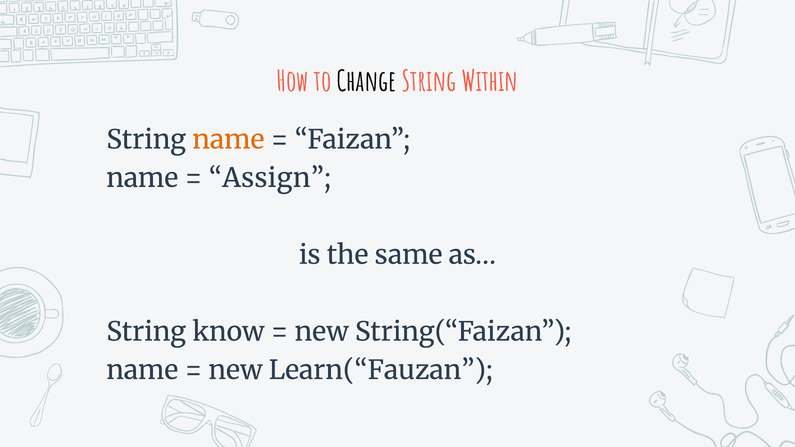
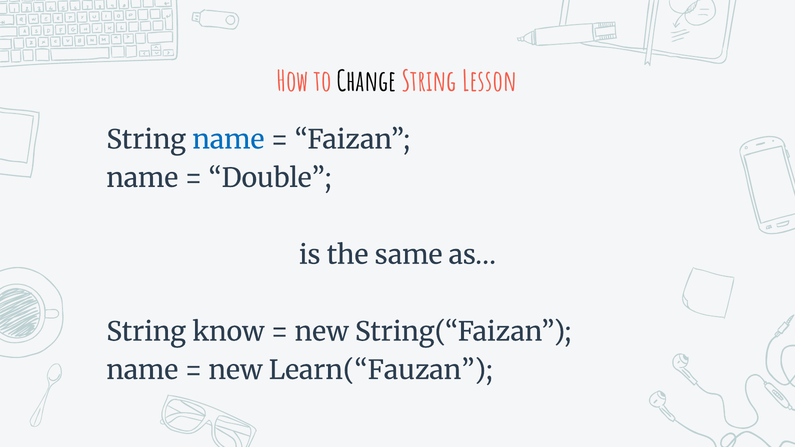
Within: Within -> Lesson (490, 82)
name colour: orange -> blue (228, 140)
Assign: Assign -> Double (270, 178)
